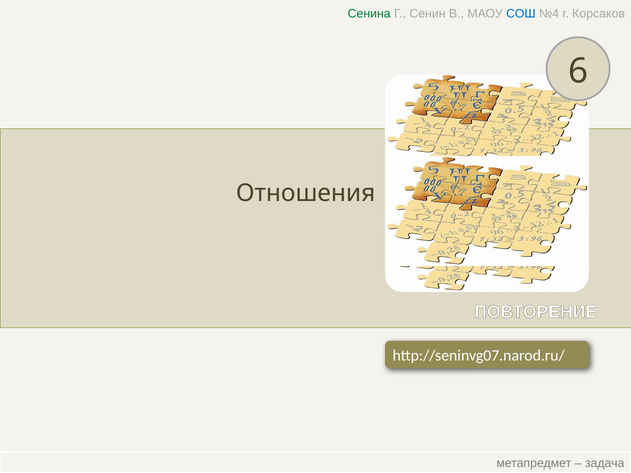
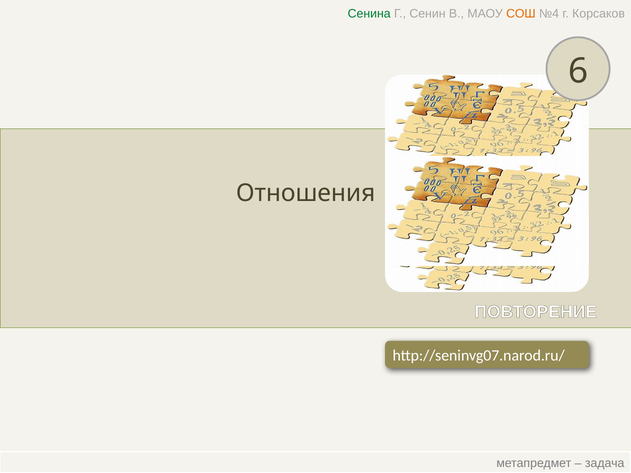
СОШ colour: blue -> orange (521, 14)
